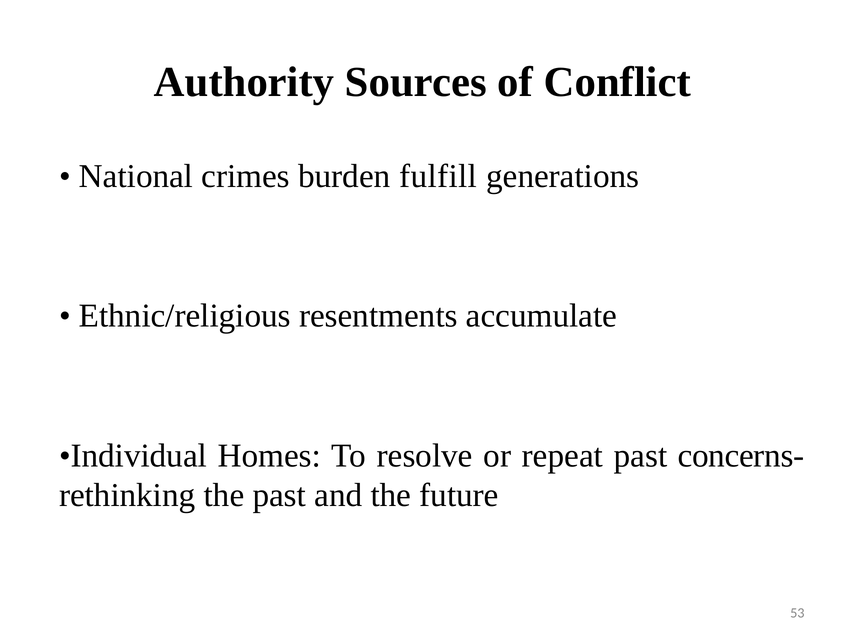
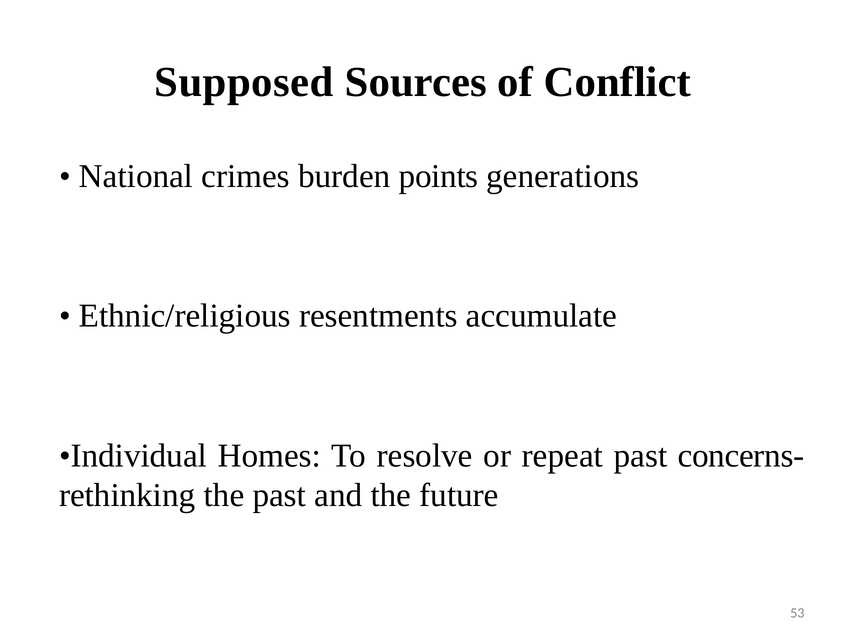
Authority: Authority -> Supposed (244, 82)
fulfill: fulfill -> points (439, 176)
